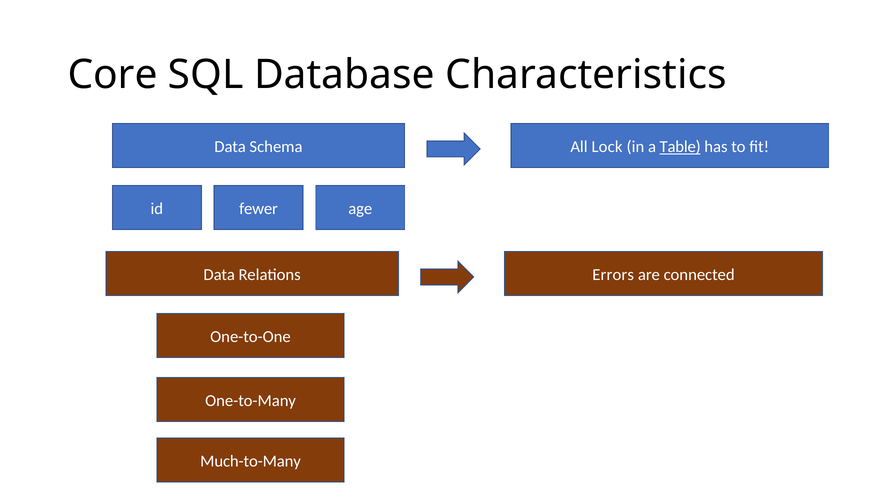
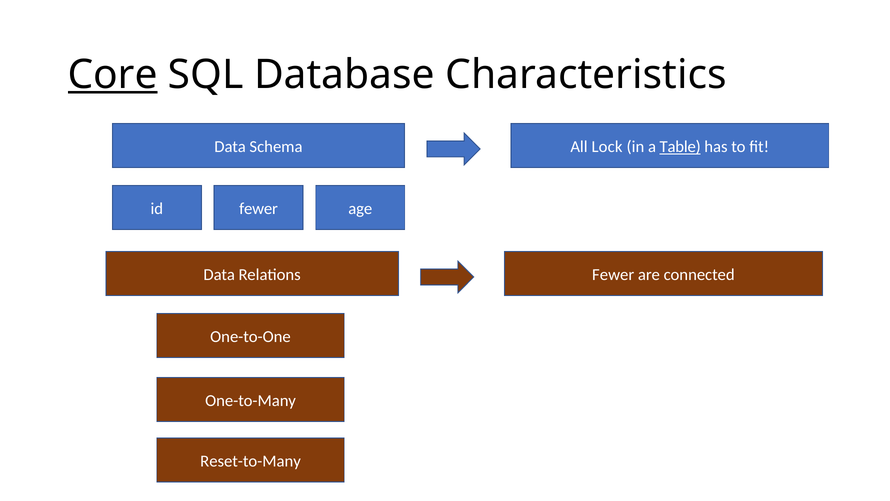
Core underline: none -> present (113, 75)
Relations Errors: Errors -> Fewer (613, 274)
Much-to-Many: Much-to-Many -> Reset-to-Many (251, 461)
